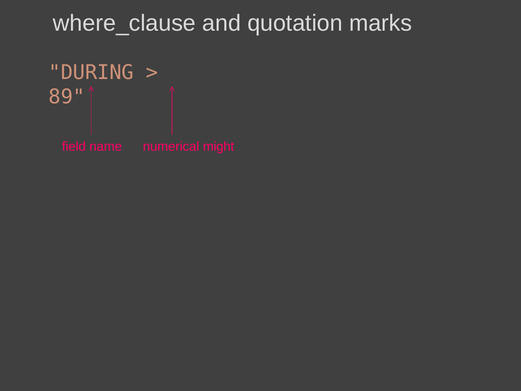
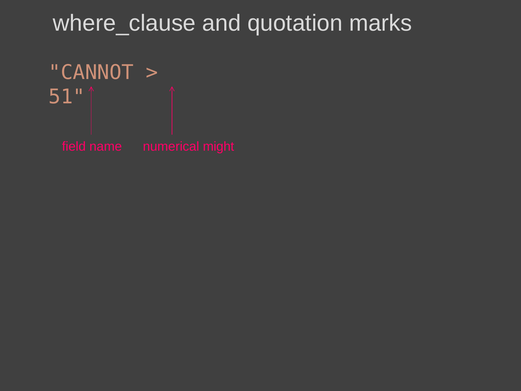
DURING: DURING -> CANNOT (91, 73)
89: 89 -> 51 (67, 97)
